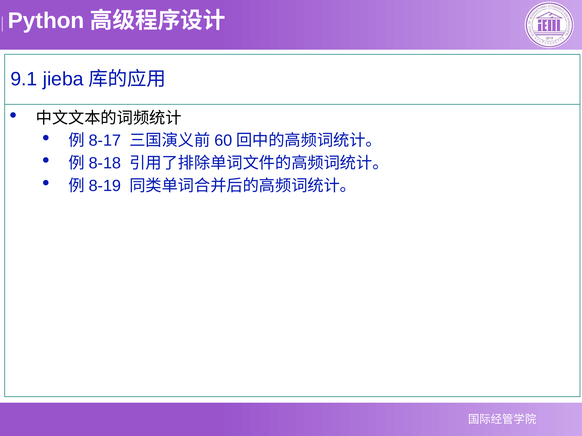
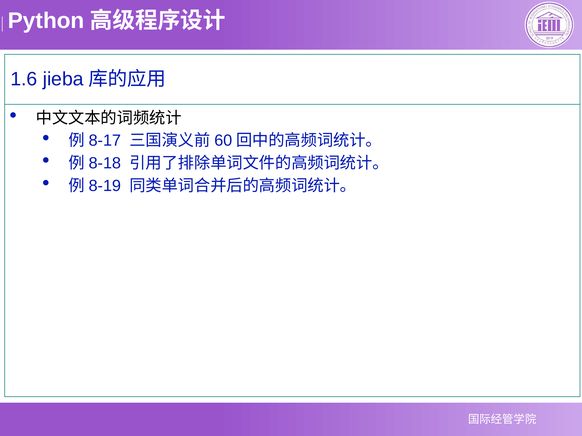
9.1: 9.1 -> 1.6 (24, 79)
